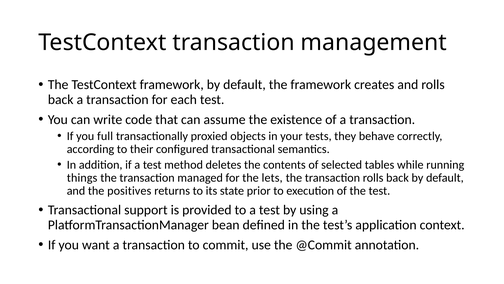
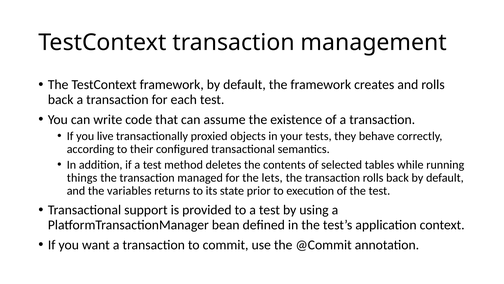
full: full -> live (105, 136)
positives: positives -> variables (129, 191)
